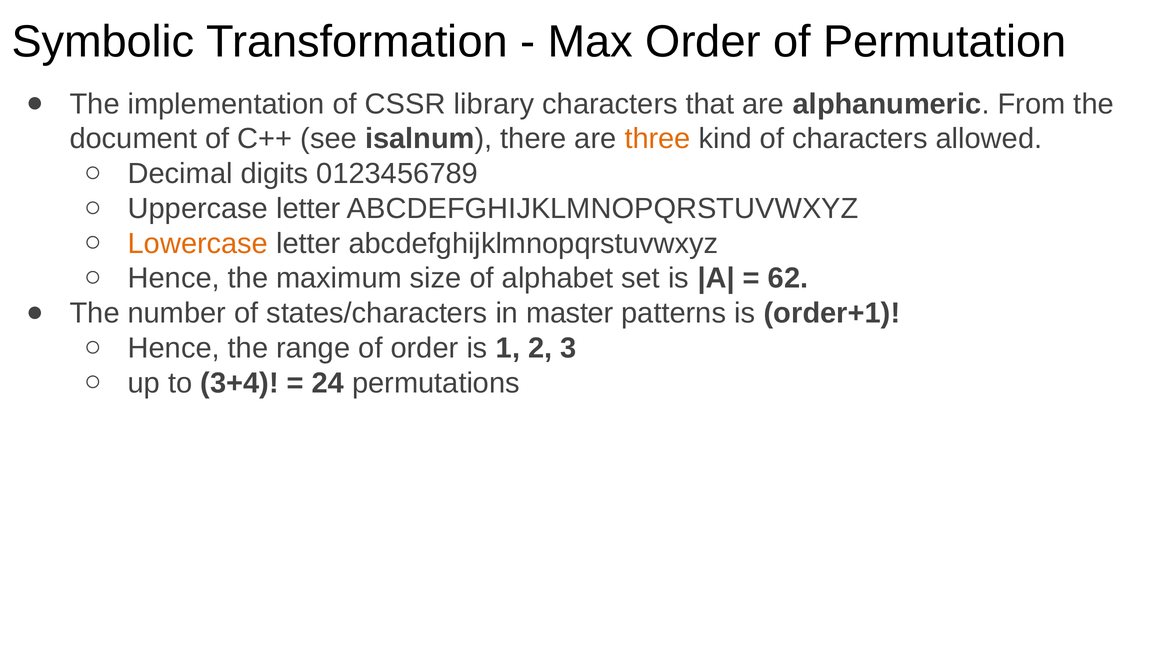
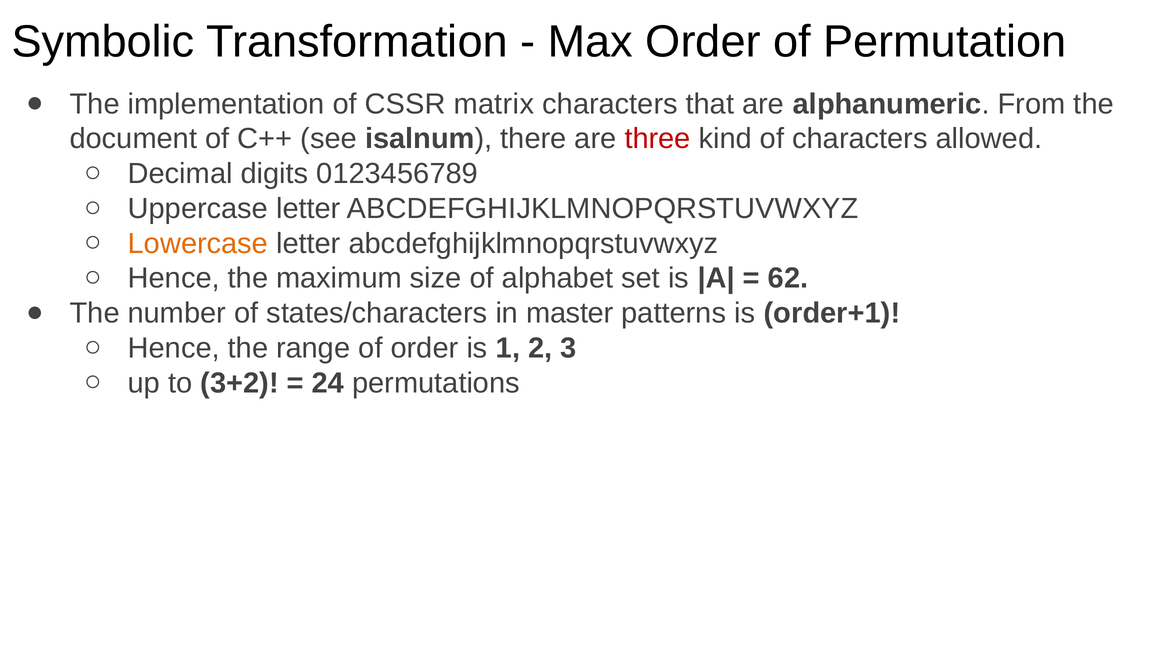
library: library -> matrix (494, 104)
three colour: orange -> red (658, 139)
3+4: 3+4 -> 3+2 (240, 383)
